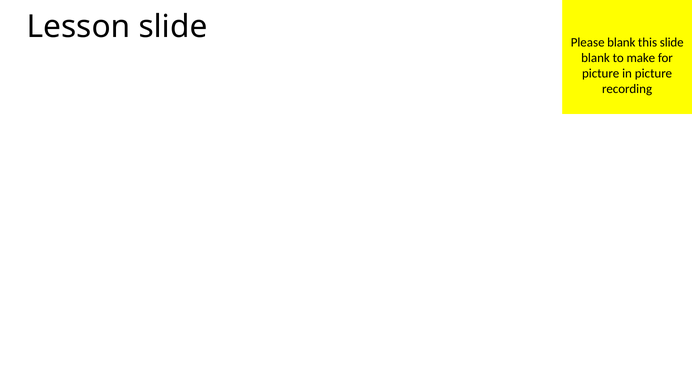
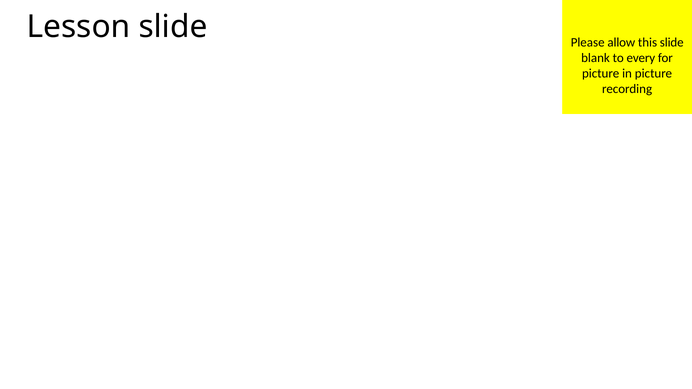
Please blank: blank -> allow (621, 42)
make: make -> every (641, 58)
